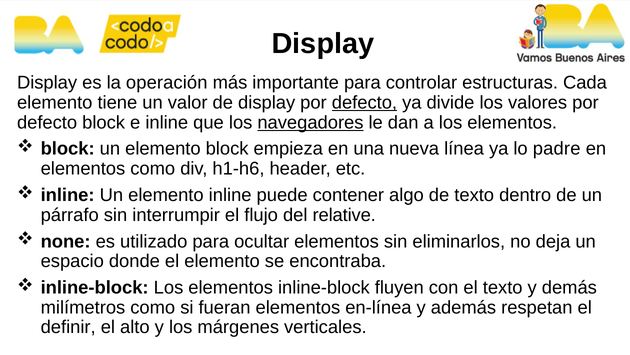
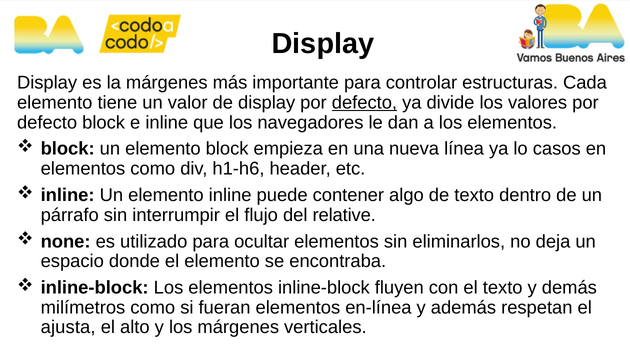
la operación: operación -> márgenes (167, 83)
navegadores underline: present -> none (310, 122)
padre: padre -> casos (557, 149)
definir: definir -> ajusta (68, 327)
